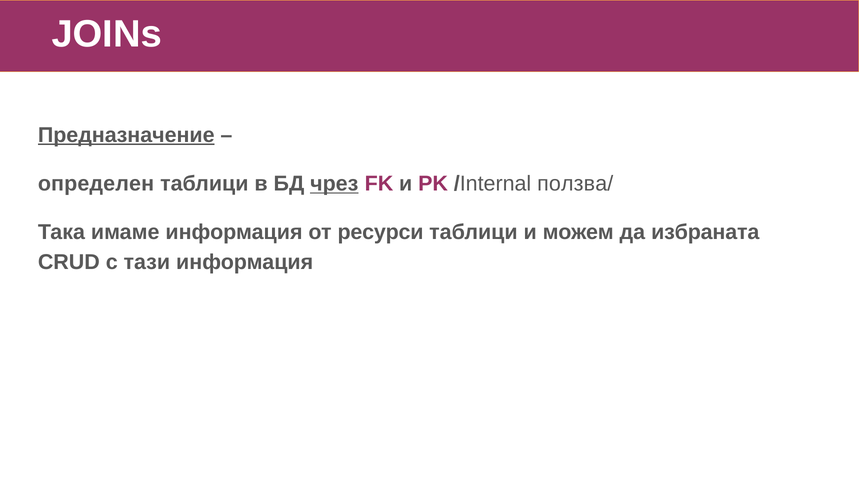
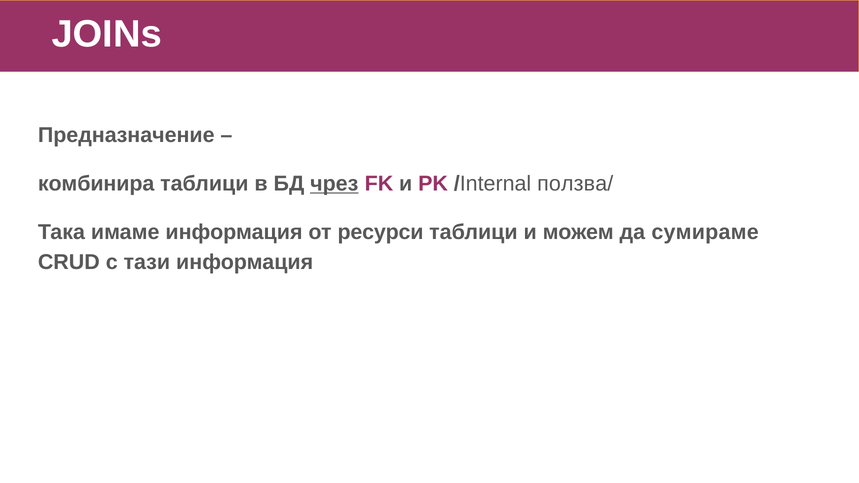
Предназначение underline: present -> none (126, 135)
определен: определен -> комбинира (96, 184)
избраната: избраната -> сумираме (705, 232)
